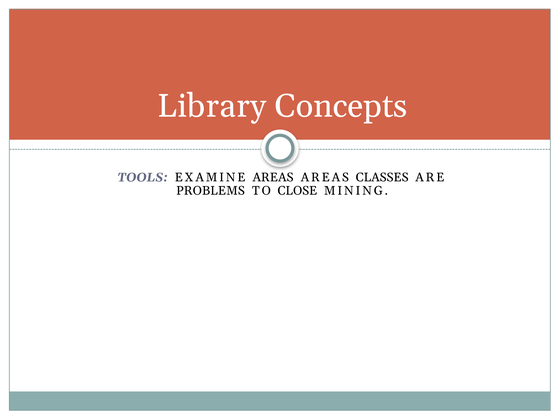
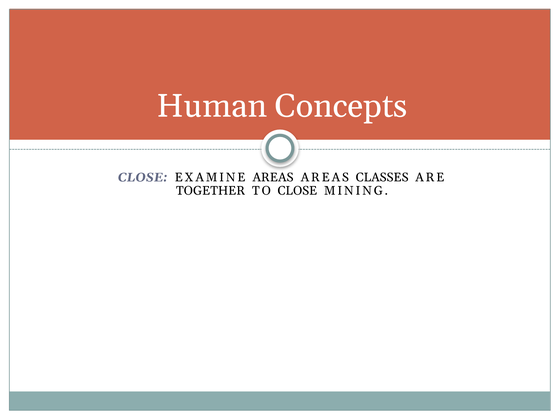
Library: Library -> Human (212, 106)
TOOLS: TOOLS -> CLOSE (143, 177)
PROBLEMS: PROBLEMS -> TOGETHER (211, 191)
